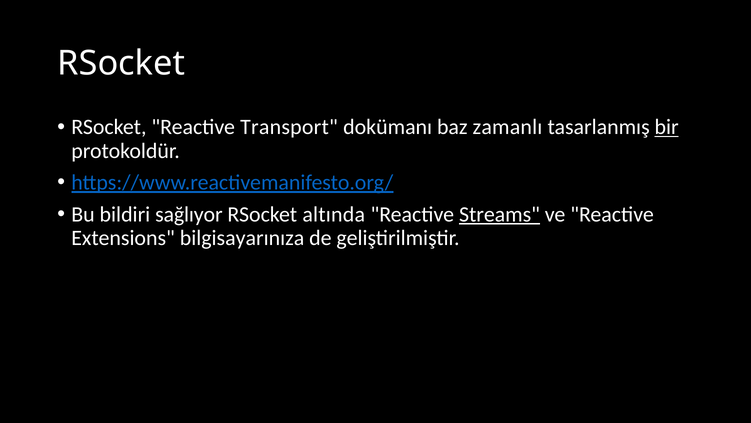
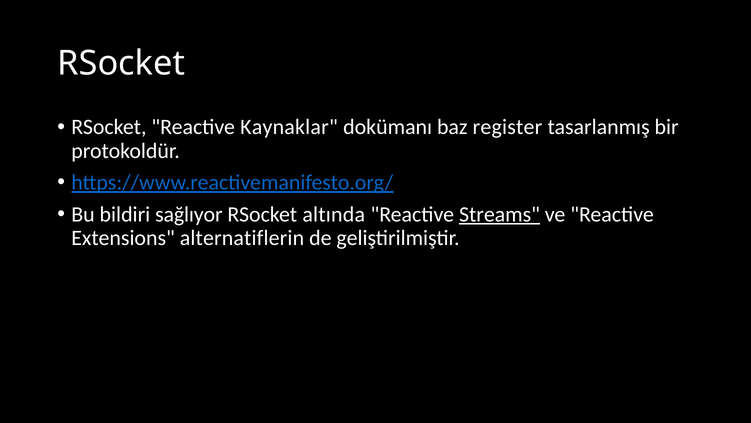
Transport: Transport -> Kaynaklar (289, 127)
zamanlı: zamanlı -> register (507, 127)
bir underline: present -> none (667, 127)
bilgisayarınıza: bilgisayarınıza -> alternatiflerin (242, 238)
